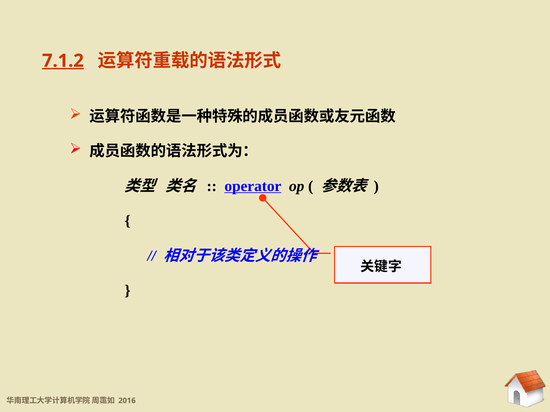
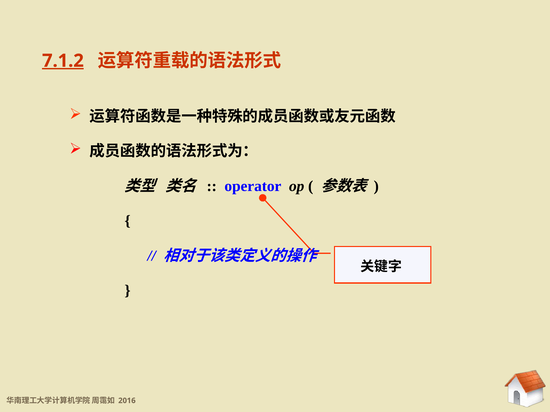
operator underline: present -> none (253, 186)
